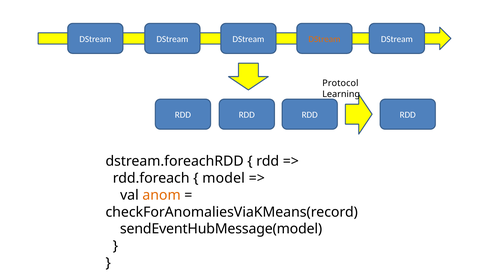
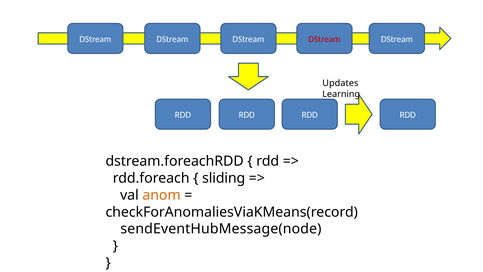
DStream colour: orange -> red (324, 39)
Protocol: Protocol -> Updates (340, 83)
model: model -> sliding (224, 178)
sendEventHubMessage(model: sendEventHubMessage(model -> sendEventHubMessage(node (221, 229)
